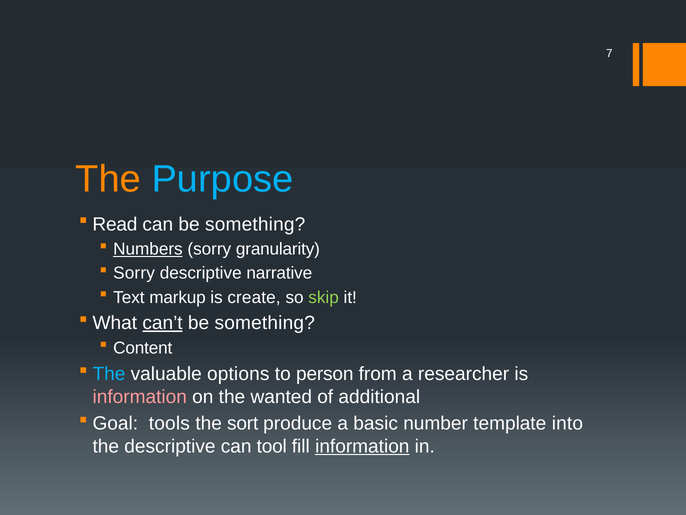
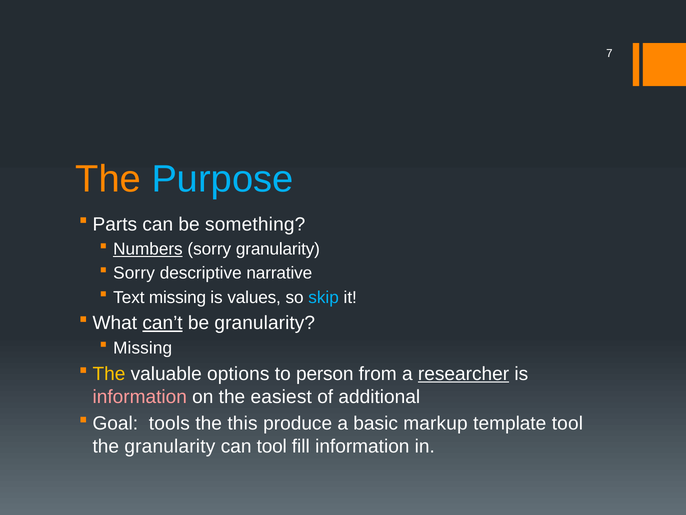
Read: Read -> Parts (115, 224)
Text markup: markup -> missing (178, 297)
create: create -> values (254, 297)
skip colour: light green -> light blue (324, 297)
something: something -> granularity (265, 323)
Content: Content -> Missing (143, 348)
The colour: light blue -> yellow (109, 373)
researcher underline: none -> present (464, 373)
wanted: wanted -> easiest (281, 396)
sort: sort -> this (243, 423)
number: number -> markup (435, 423)
template into: into -> tool (567, 423)
the descriptive: descriptive -> granularity (170, 446)
information underline: present -> none (362, 446)
